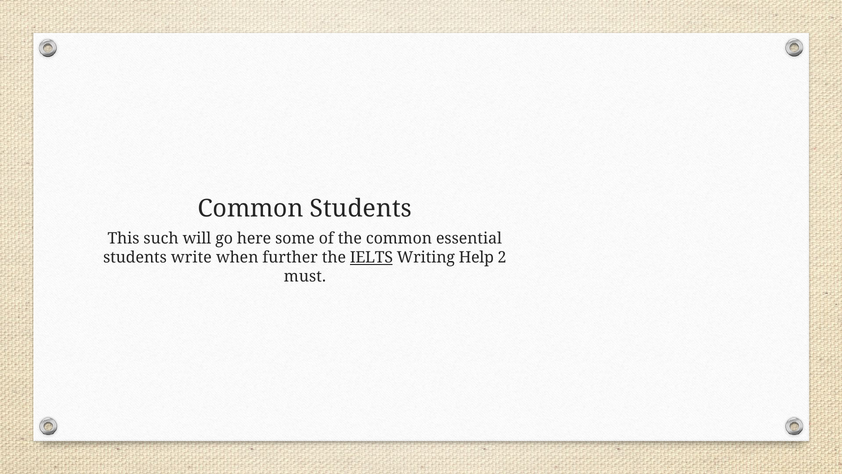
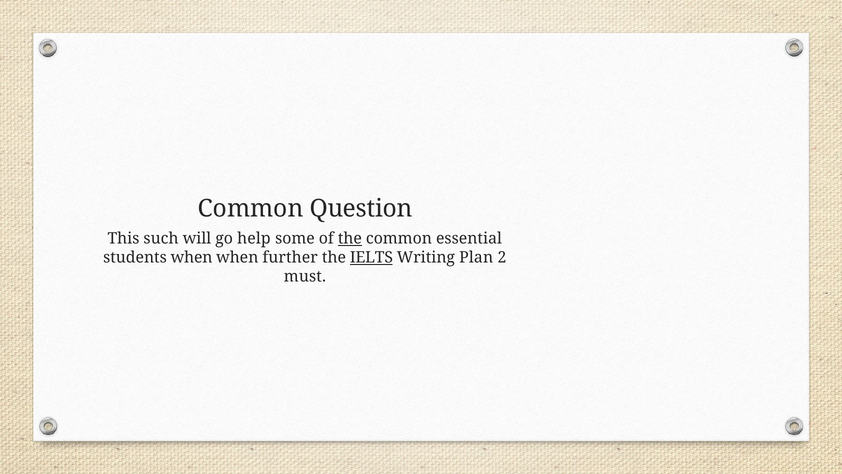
Common Students: Students -> Question (361, 209)
here: here -> help (254, 239)
the underline: none -> present (350, 239)
students write: write -> when (192, 258)
Help: Help -> Plan (476, 258)
